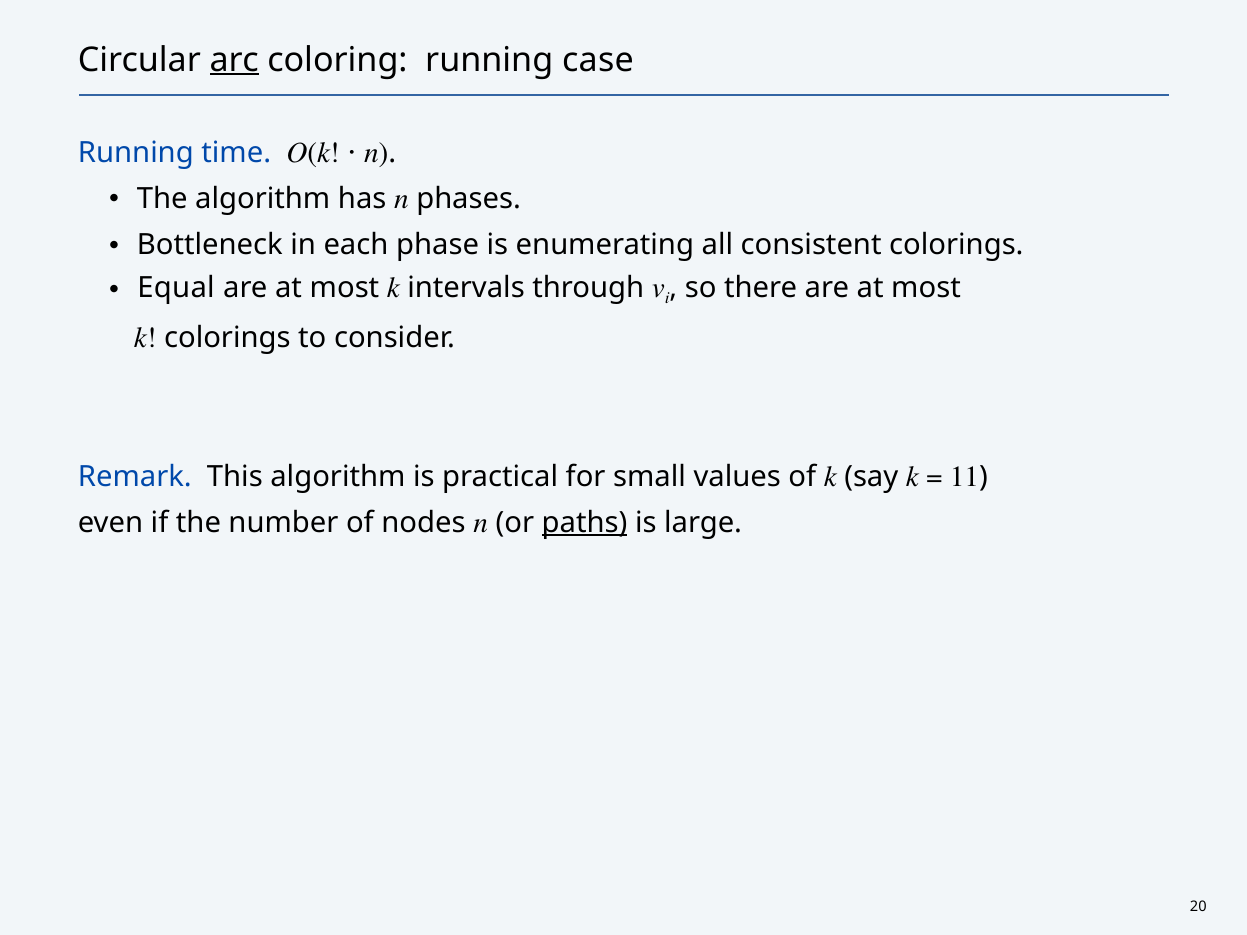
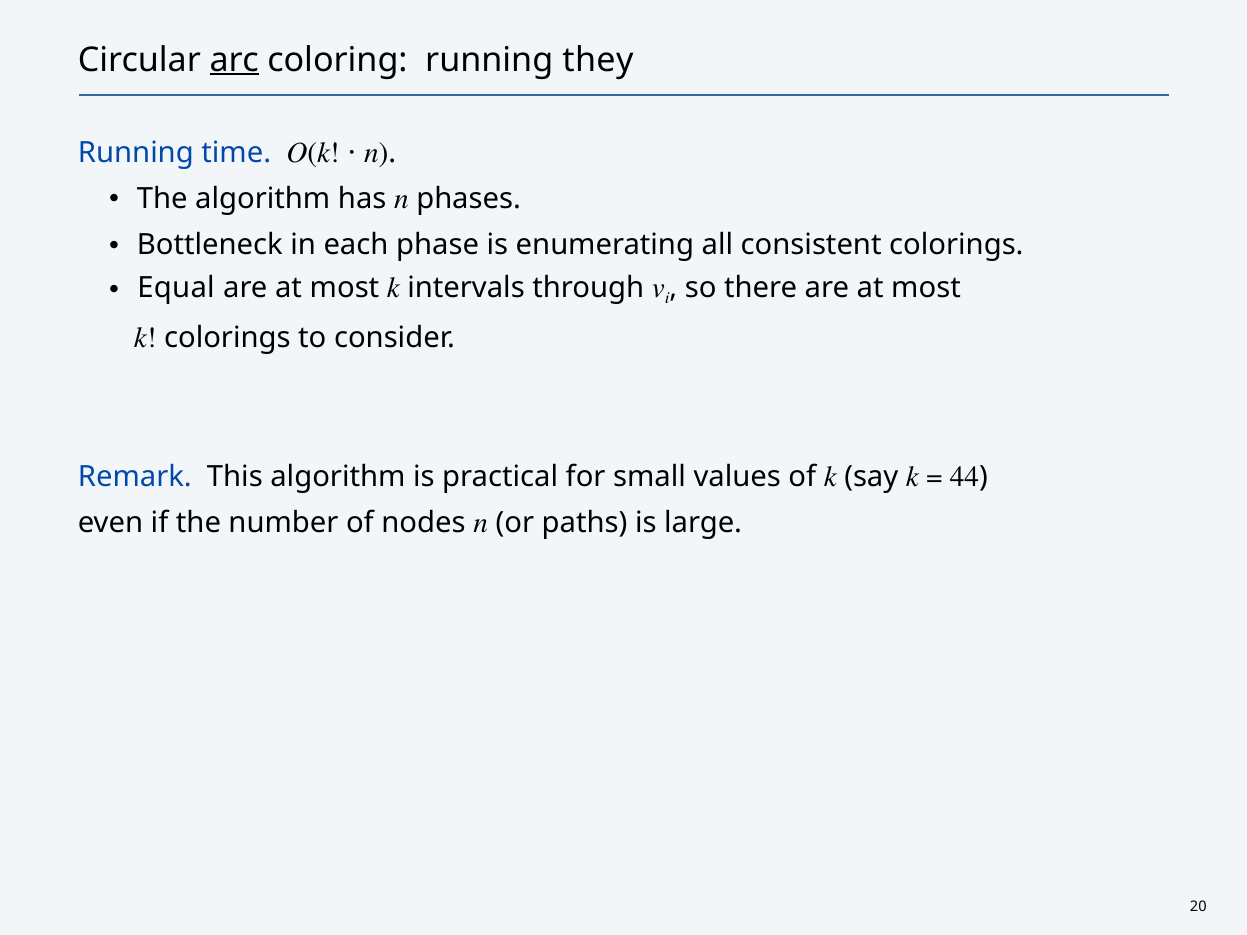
case: case -> they (598, 60)
11: 11 -> 44 (964, 477)
paths underline: present -> none (585, 523)
